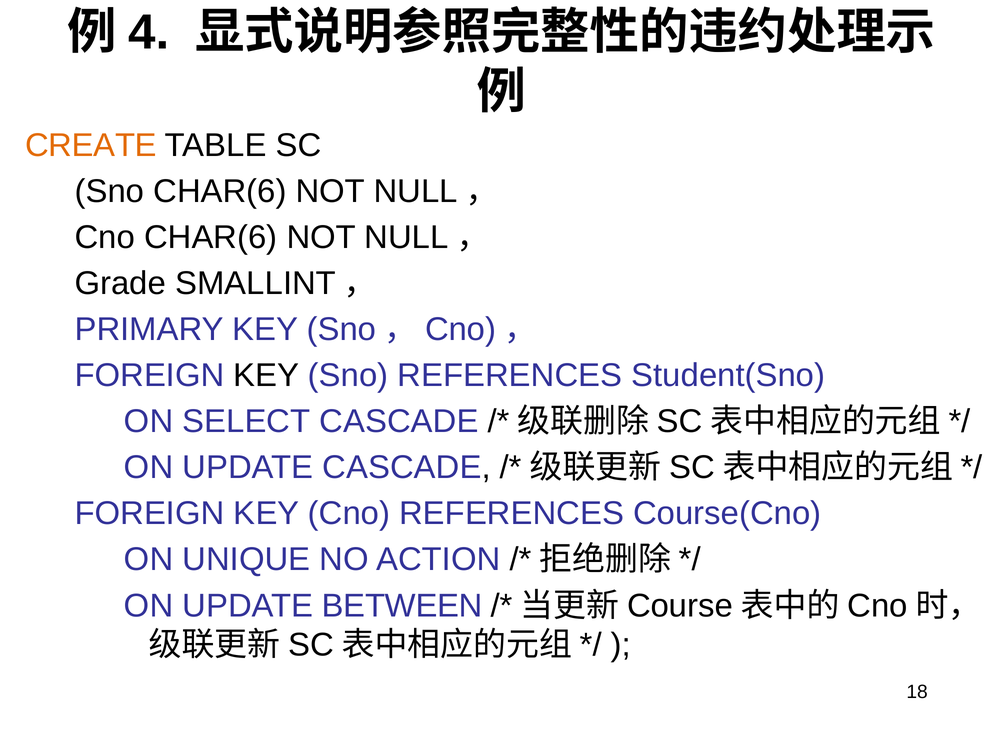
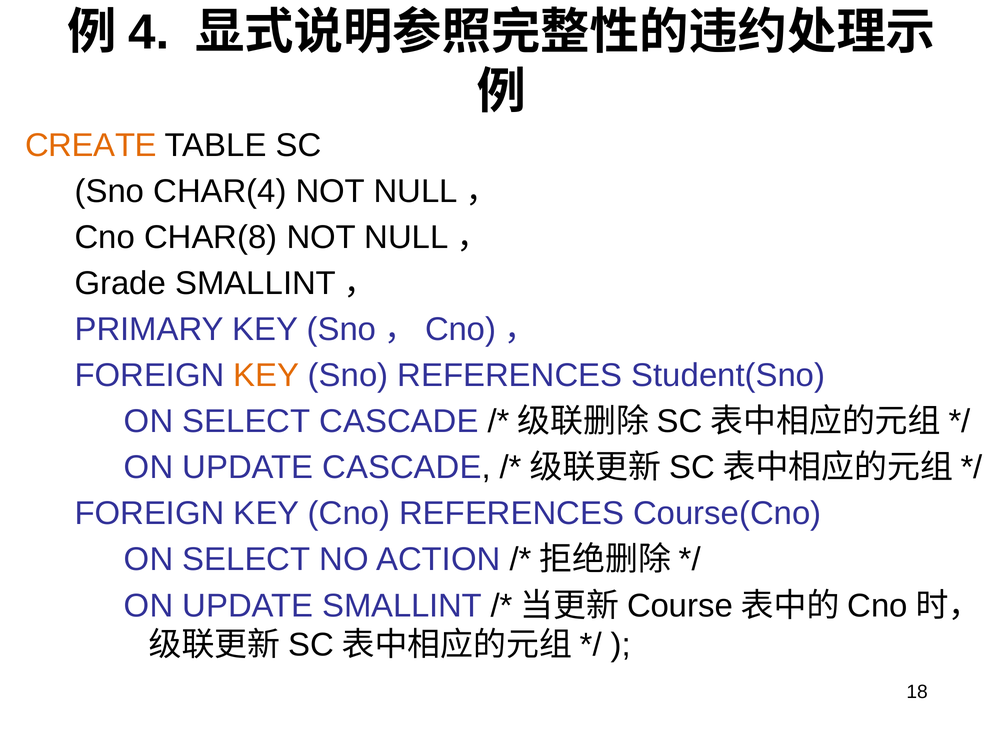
Sno CHAR(6: CHAR(6 -> CHAR(4 (220, 191)
Cno CHAR(6: CHAR(6 -> CHAR(8 (211, 237)
KEY colour: black -> orange (266, 376)
UNIQUE: UNIQUE -> SELECT (246, 560)
BETWEEN: BETWEEN -> SMALLINT (402, 606)
